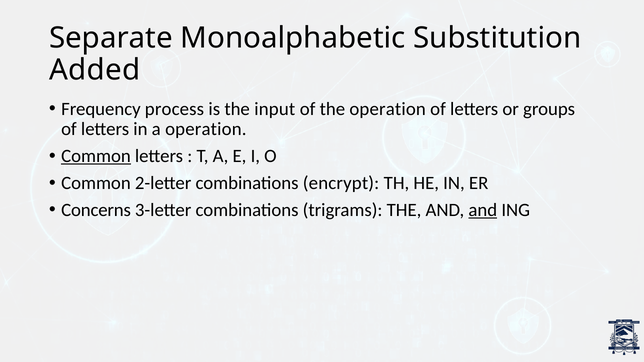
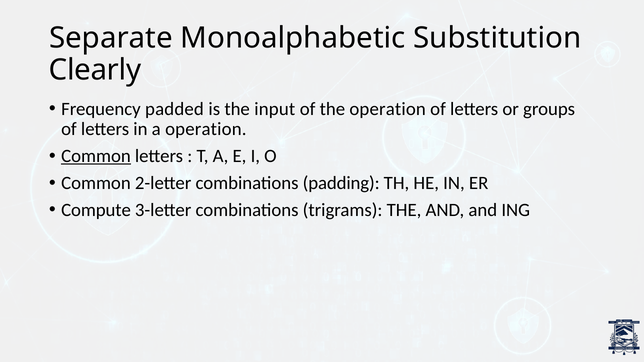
Added: Added -> Clearly (95, 70)
process: process -> padded (174, 109)
encrypt: encrypt -> padding (341, 183)
Concerns: Concerns -> Compute (96, 210)
and underline: present -> none (483, 210)
